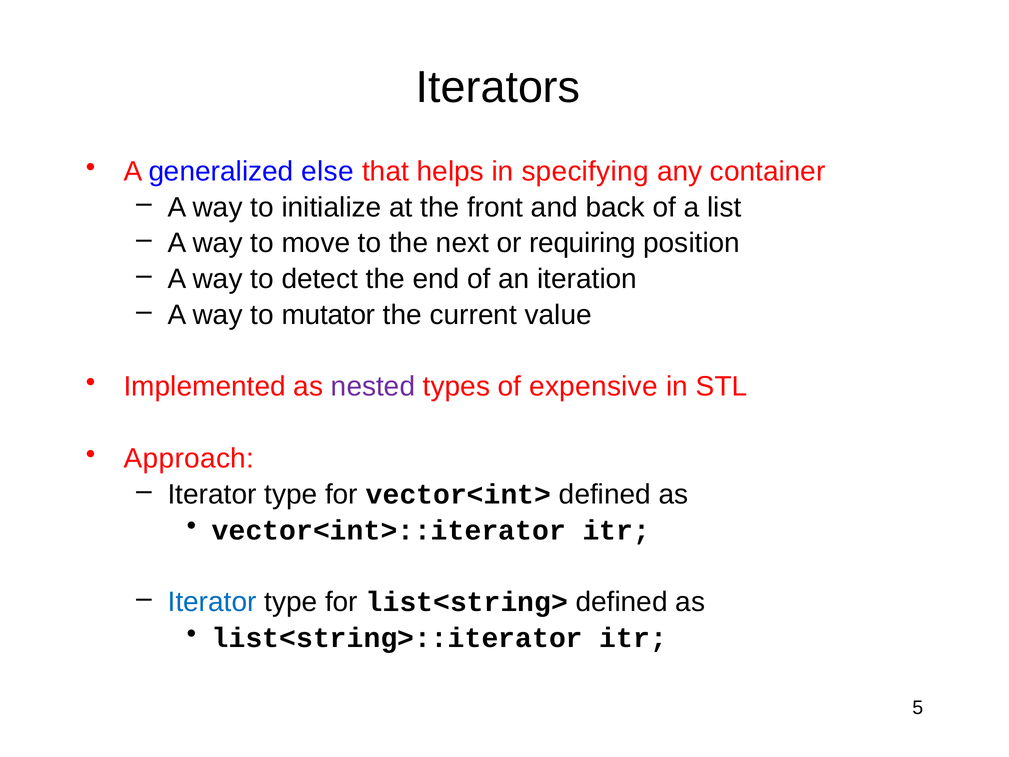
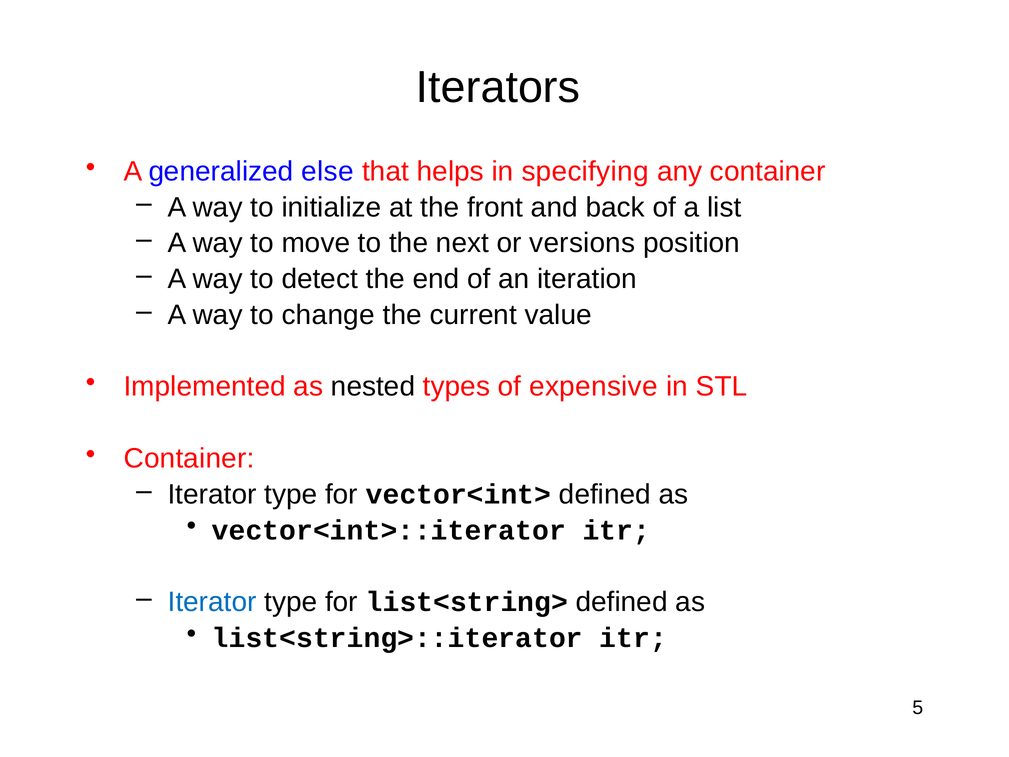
requiring: requiring -> versions (582, 243)
mutator: mutator -> change (328, 315)
nested colour: purple -> black (373, 387)
Approach: Approach -> Container (189, 458)
